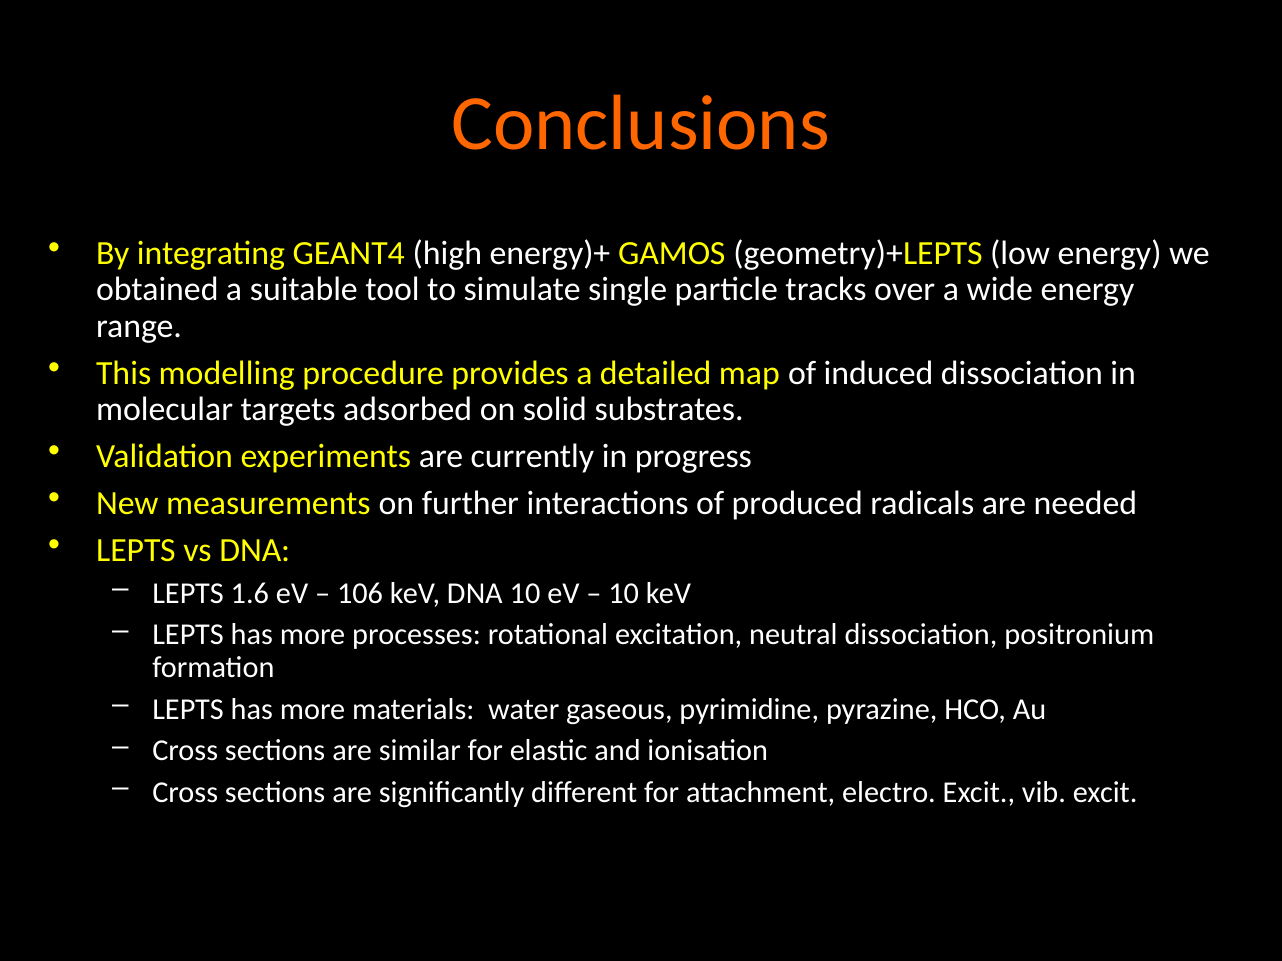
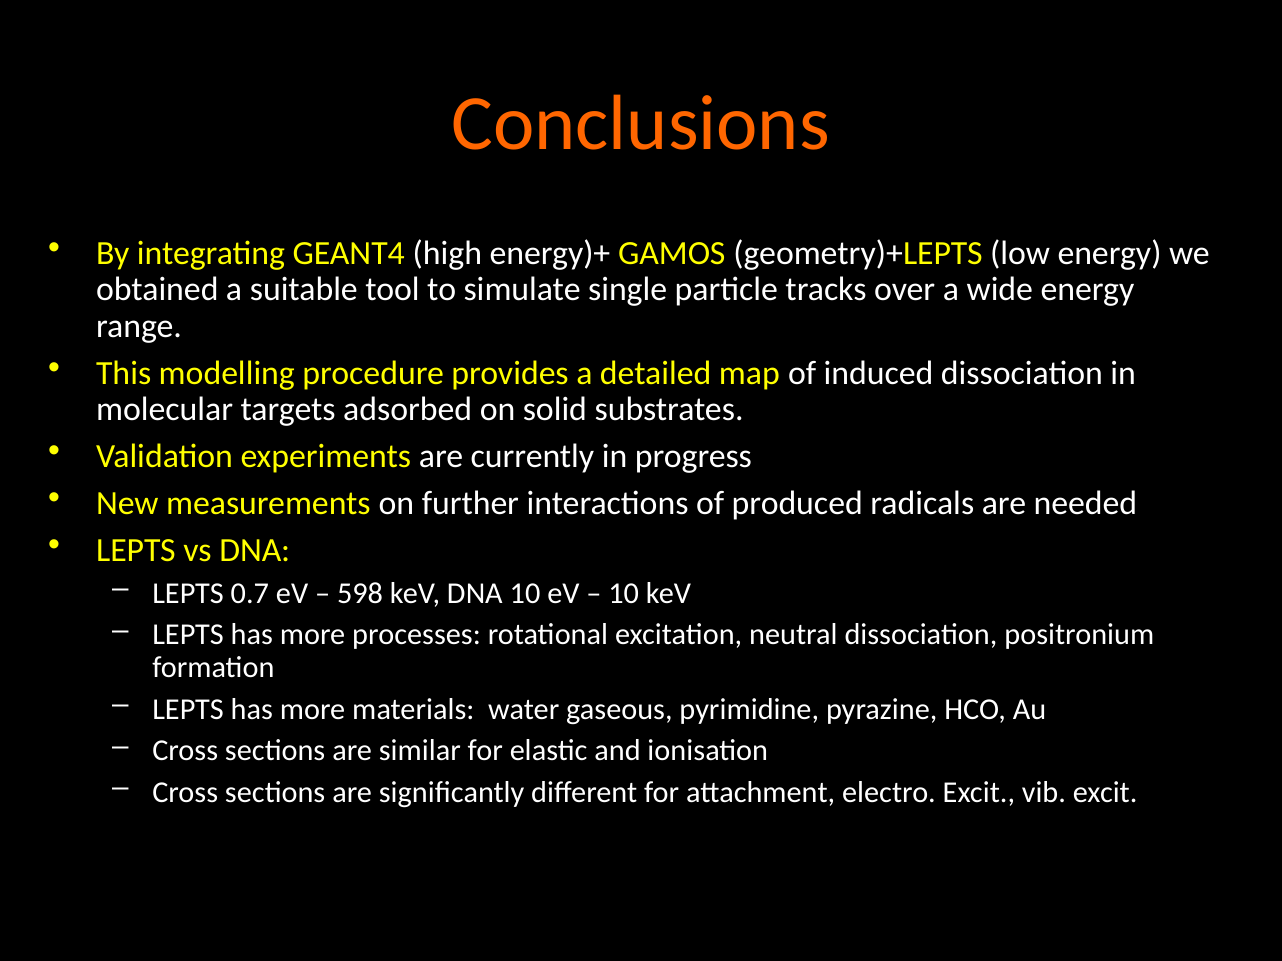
1.6: 1.6 -> 0.7 (250, 593)
106: 106 -> 598 (360, 593)
